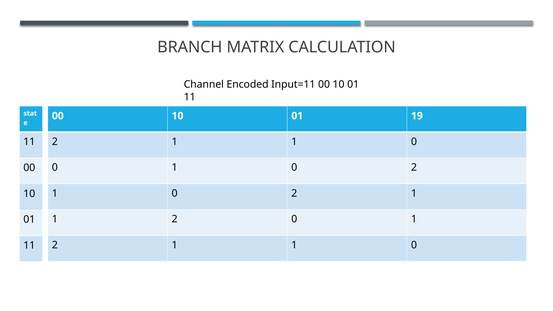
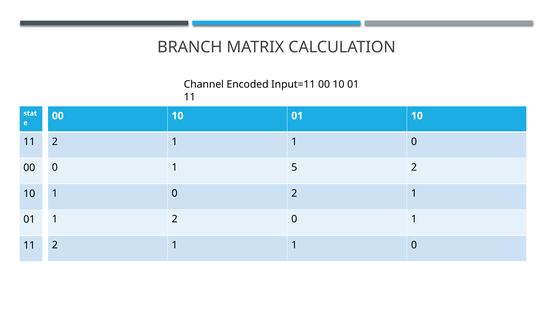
01 19: 19 -> 10 (417, 116)
0 1 0: 0 -> 5 (294, 168)
